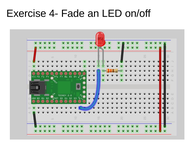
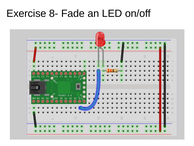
4-: 4- -> 8- (54, 13)
